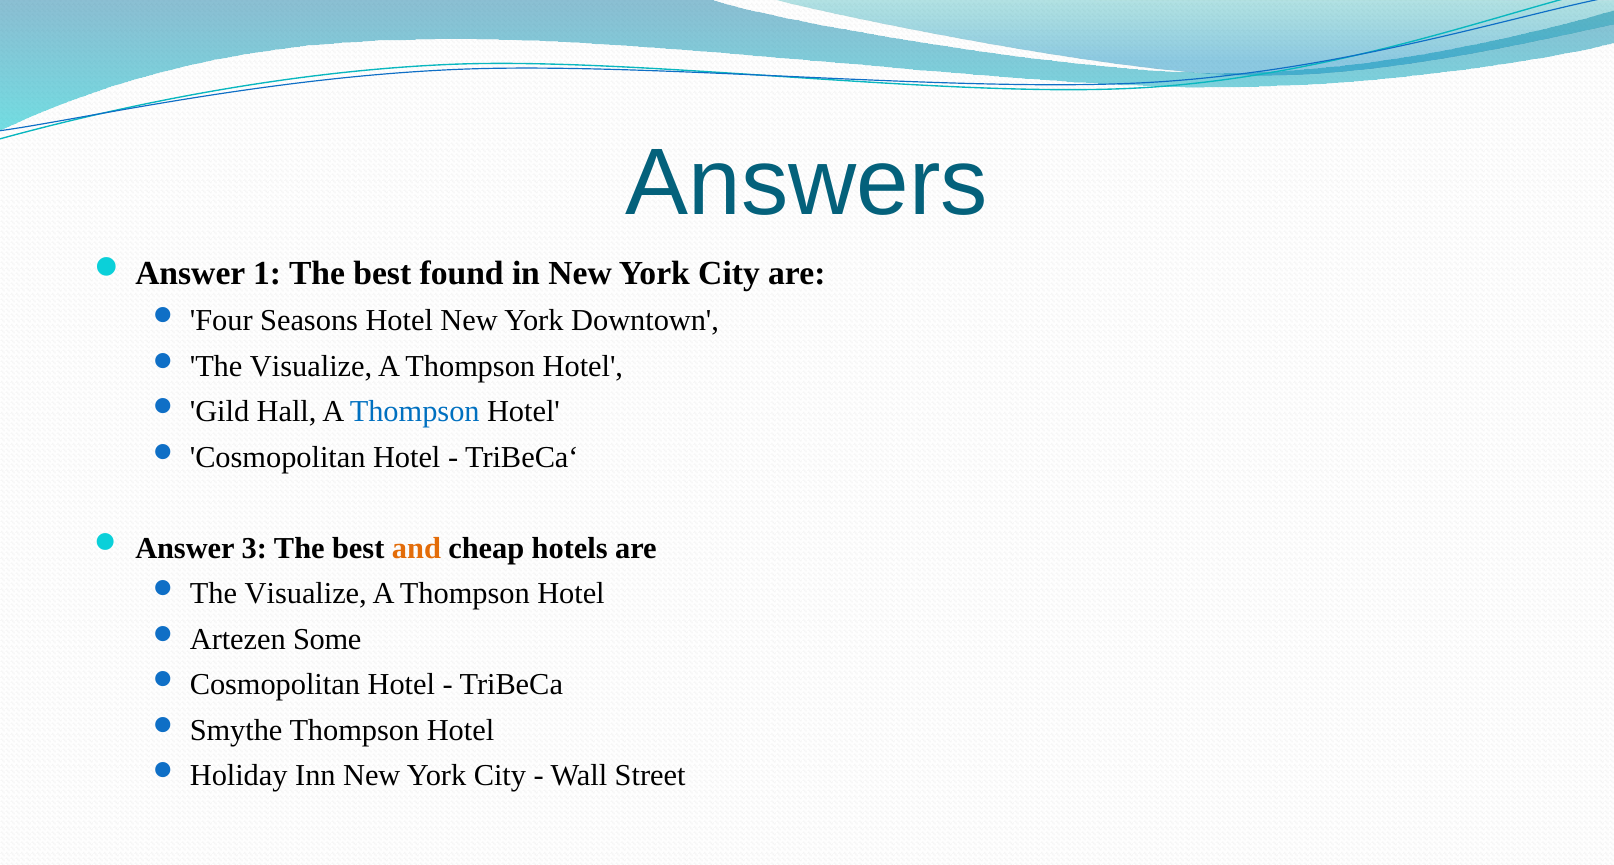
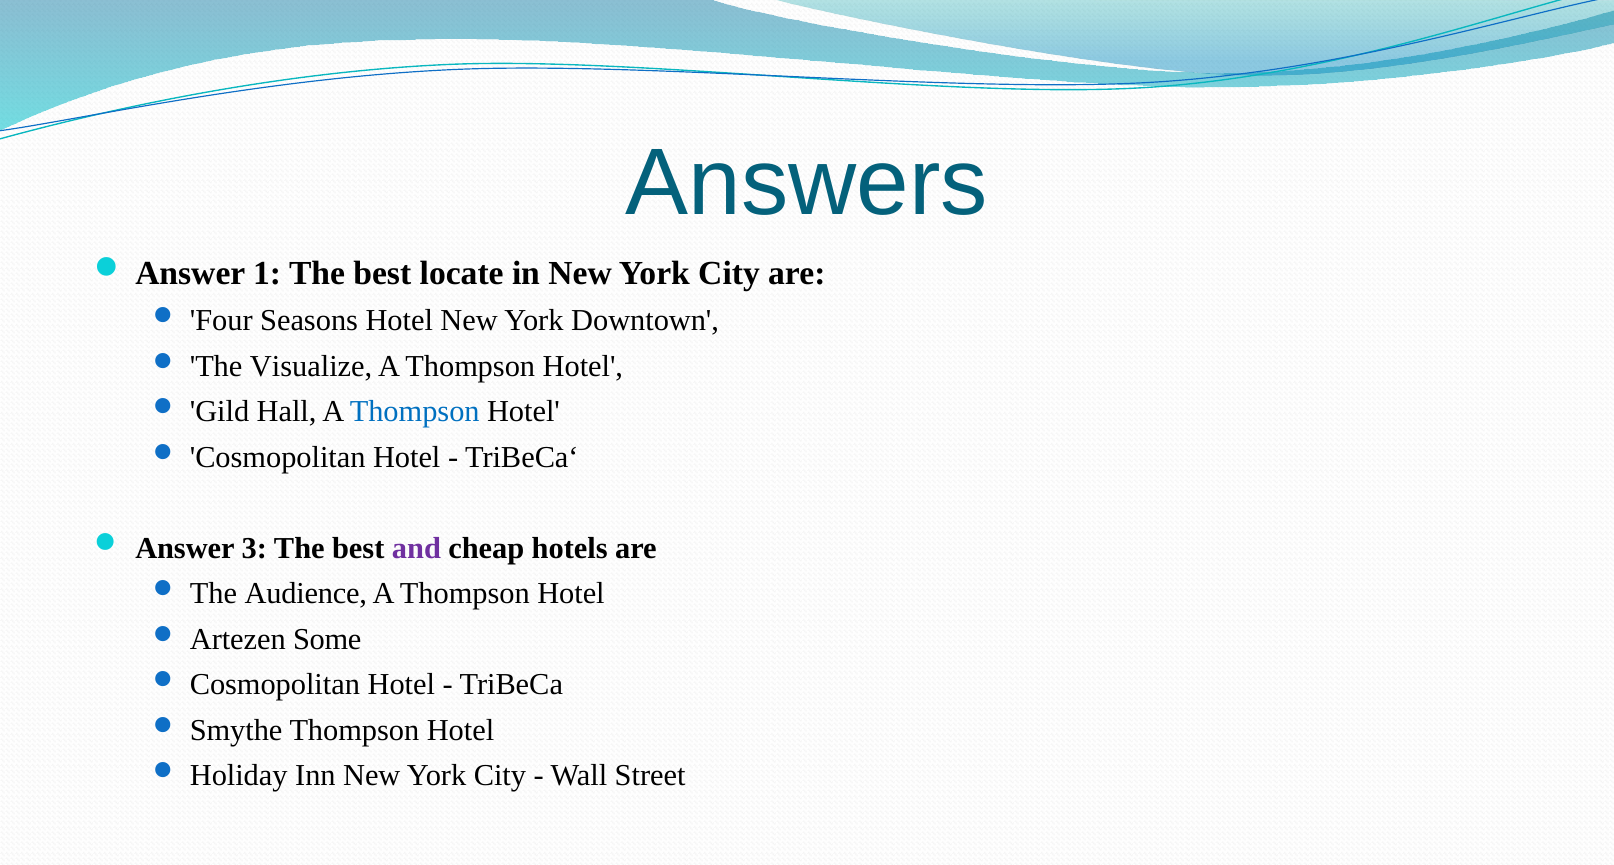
found: found -> locate (462, 273)
and colour: orange -> purple (416, 548)
Visualize: Visualize -> Audience (306, 593)
